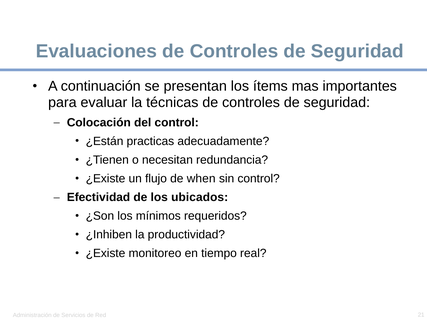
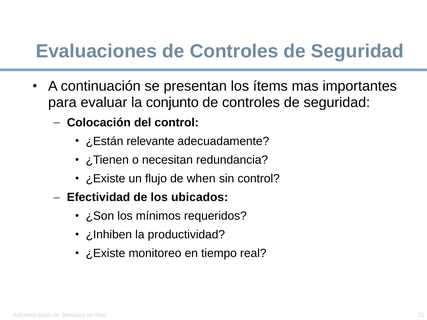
técnicas: técnicas -> conjunto (172, 102)
practicas: practicas -> relevante (150, 141)
